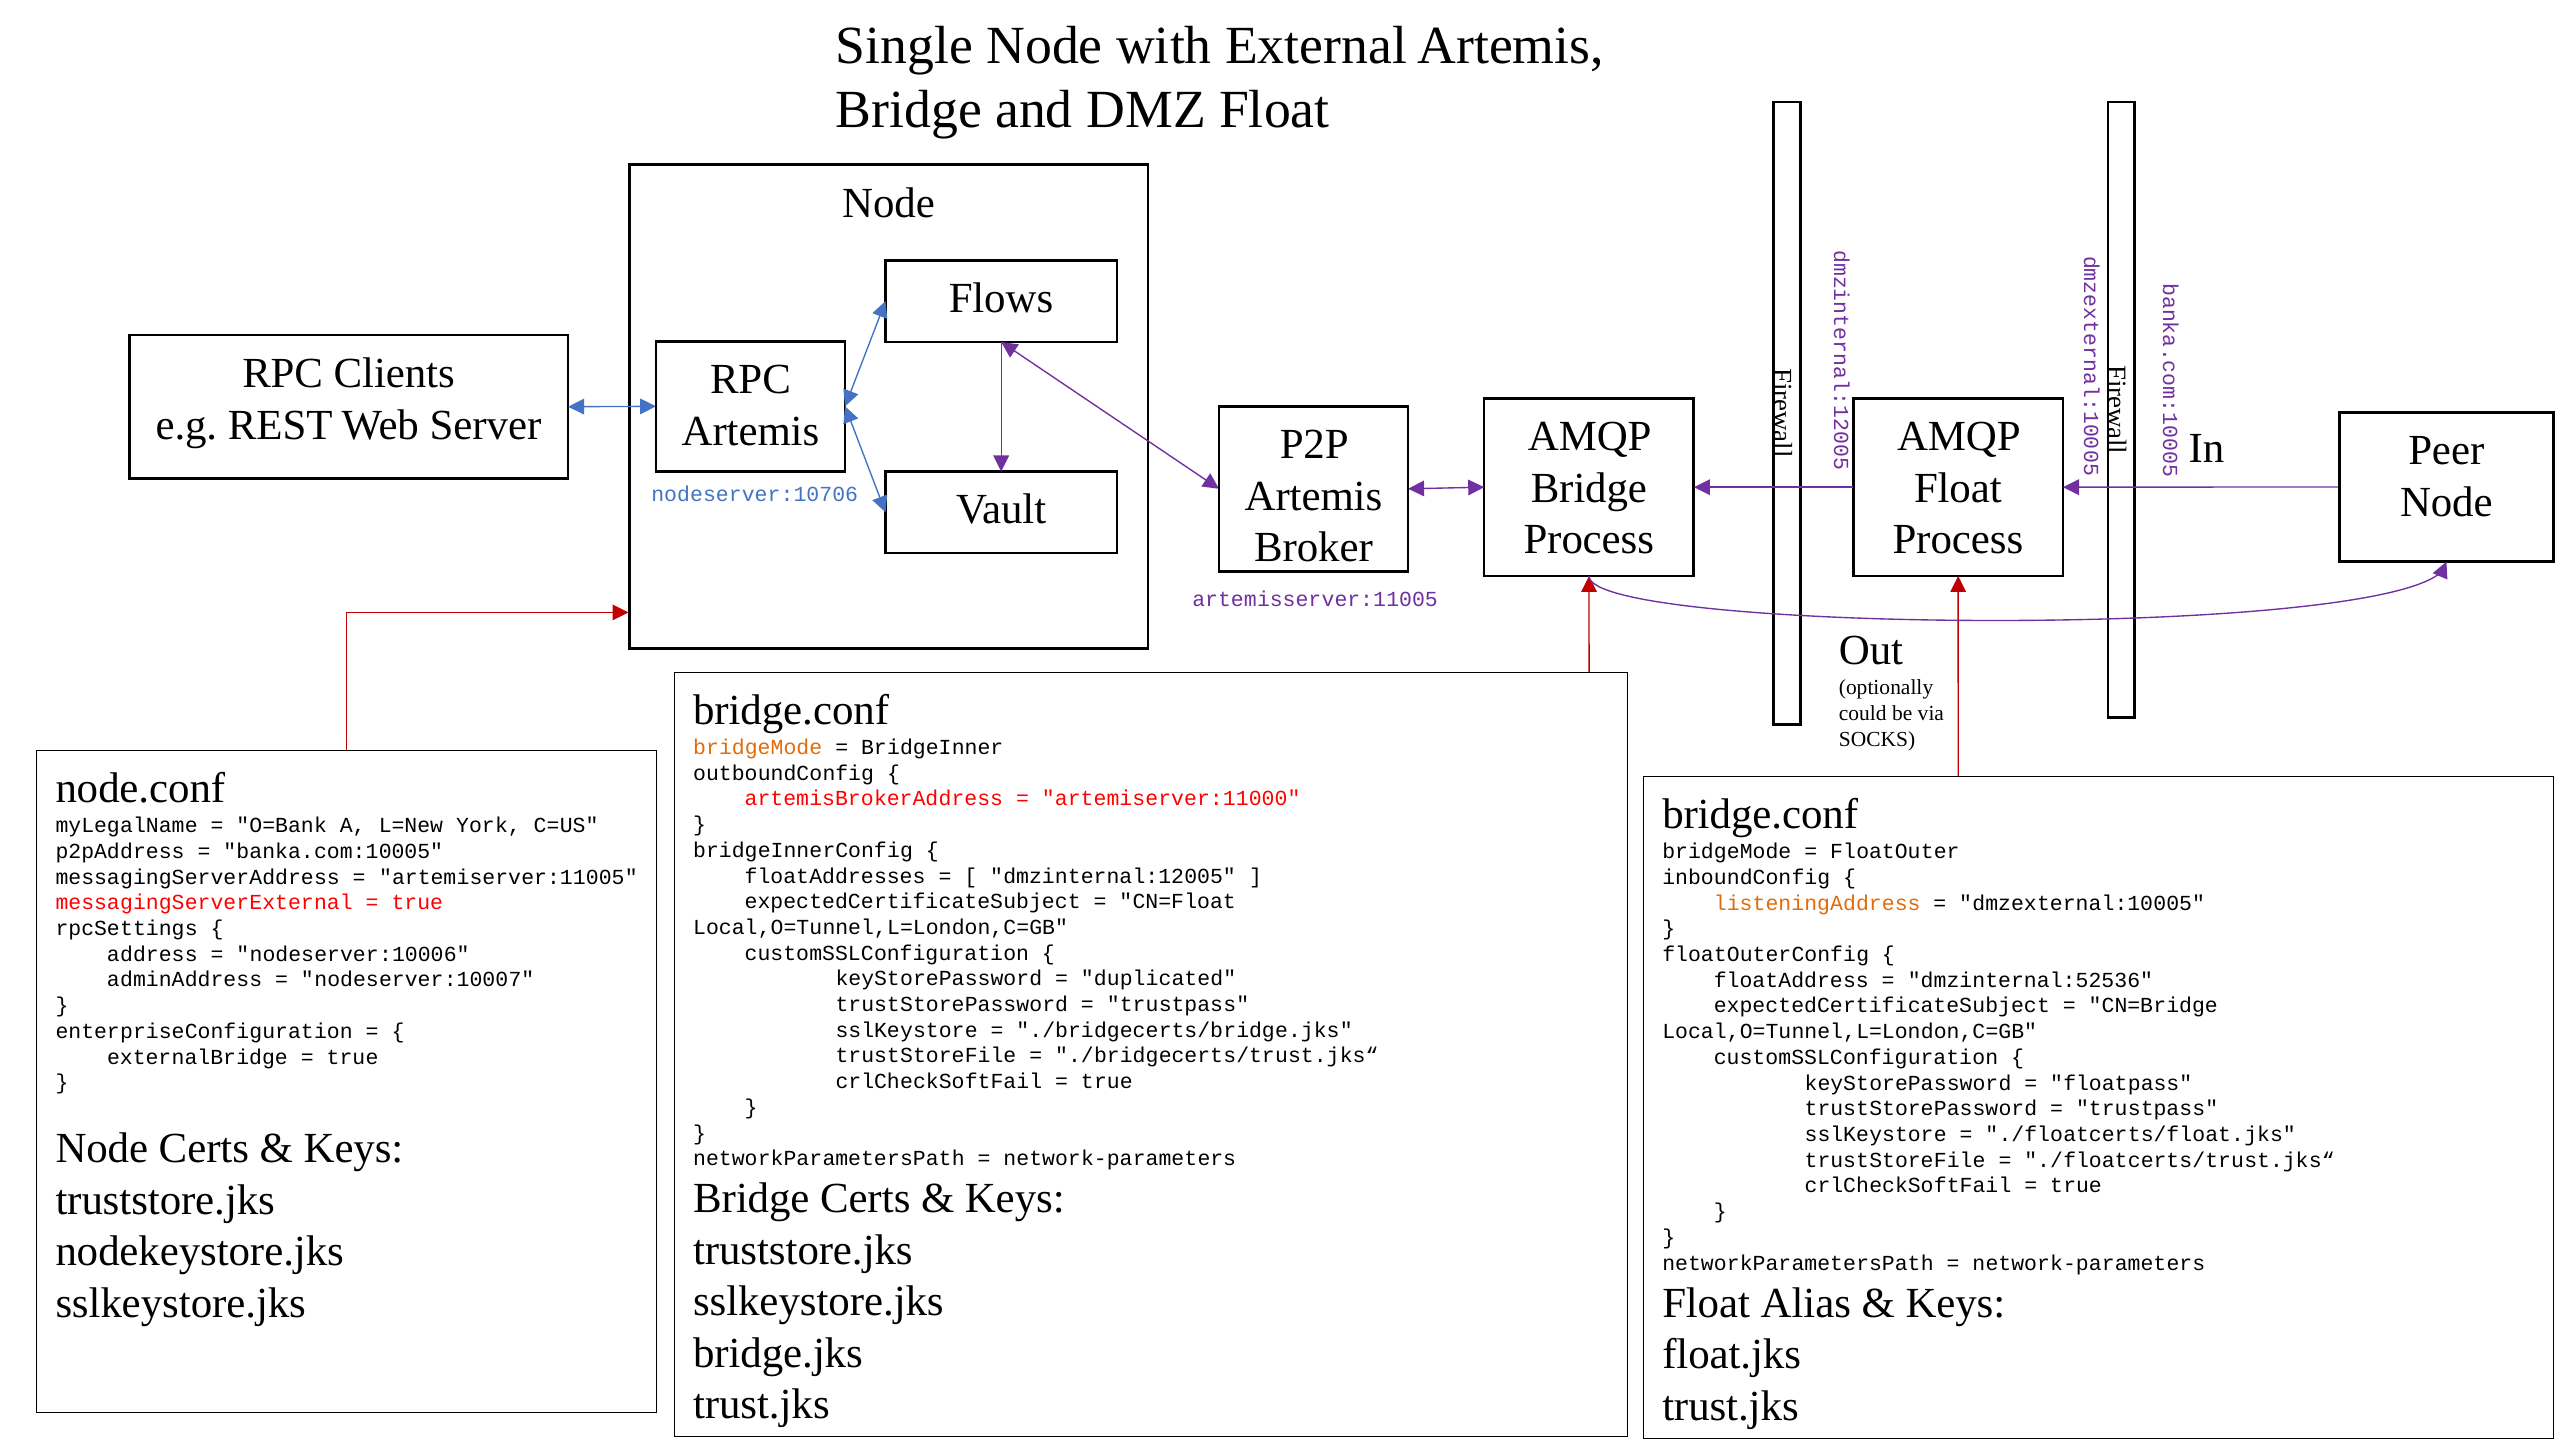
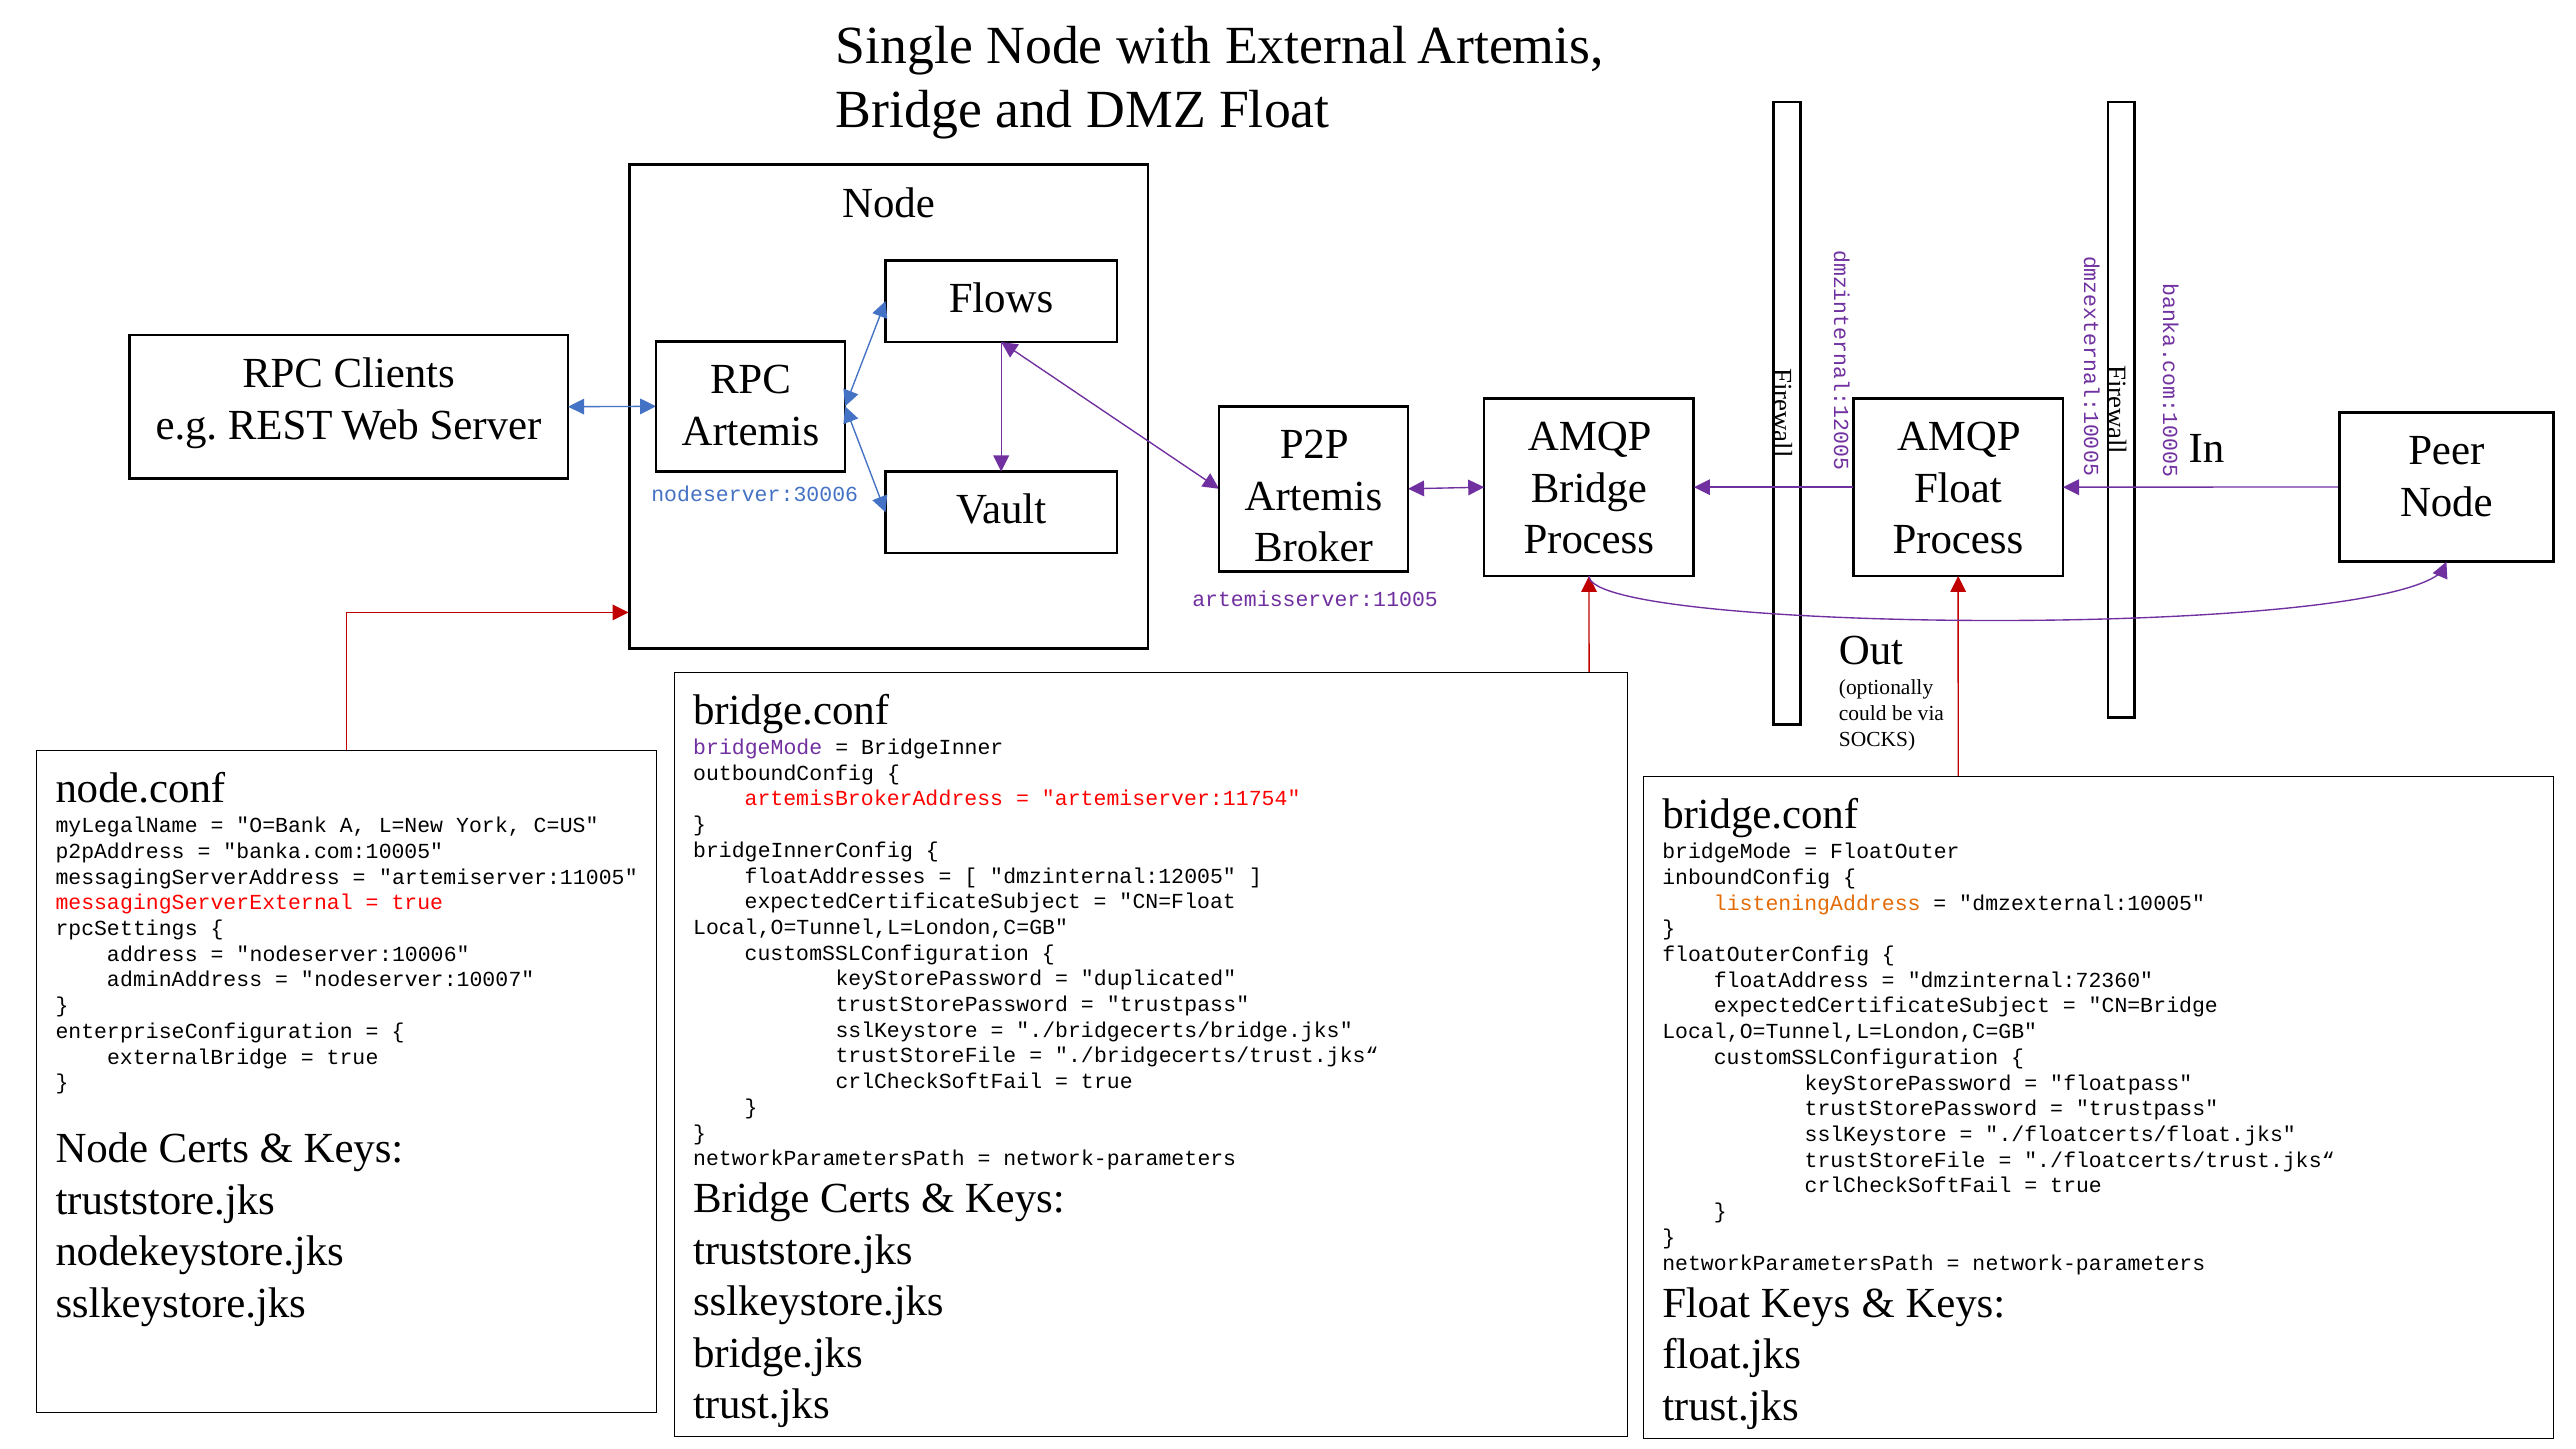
nodeserver:10706: nodeserver:10706 -> nodeserver:30006 (755, 495)
bridgeMode colour: orange -> purple (758, 747)
artemiserver:11000: artemiserver:11000 -> artemiserver:11754 (1171, 799)
dmzinternal:52536: dmzinternal:52536 -> dmzinternal:72360 (2030, 980)
Float Alias: Alias -> Keys (1806, 1303)
